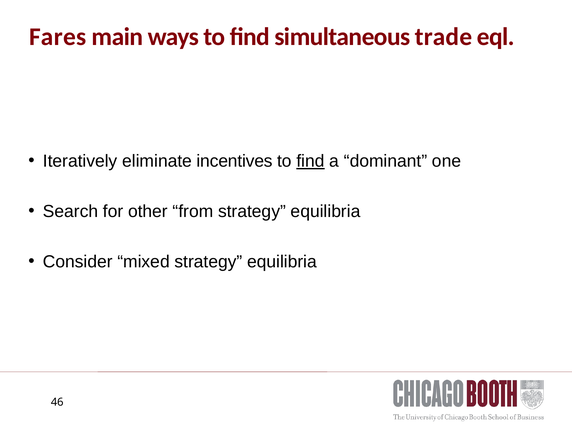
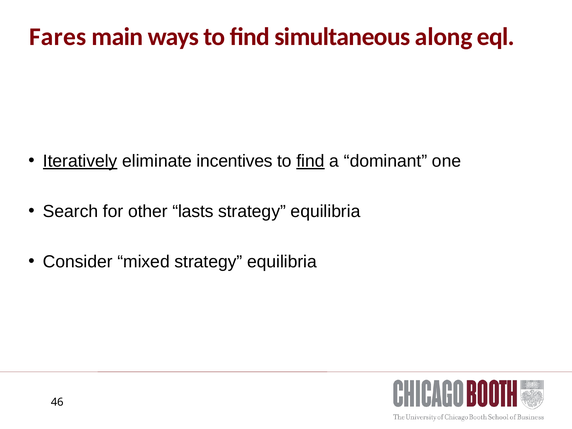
trade: trade -> along (444, 37)
Iteratively underline: none -> present (80, 161)
from: from -> lasts (193, 211)
